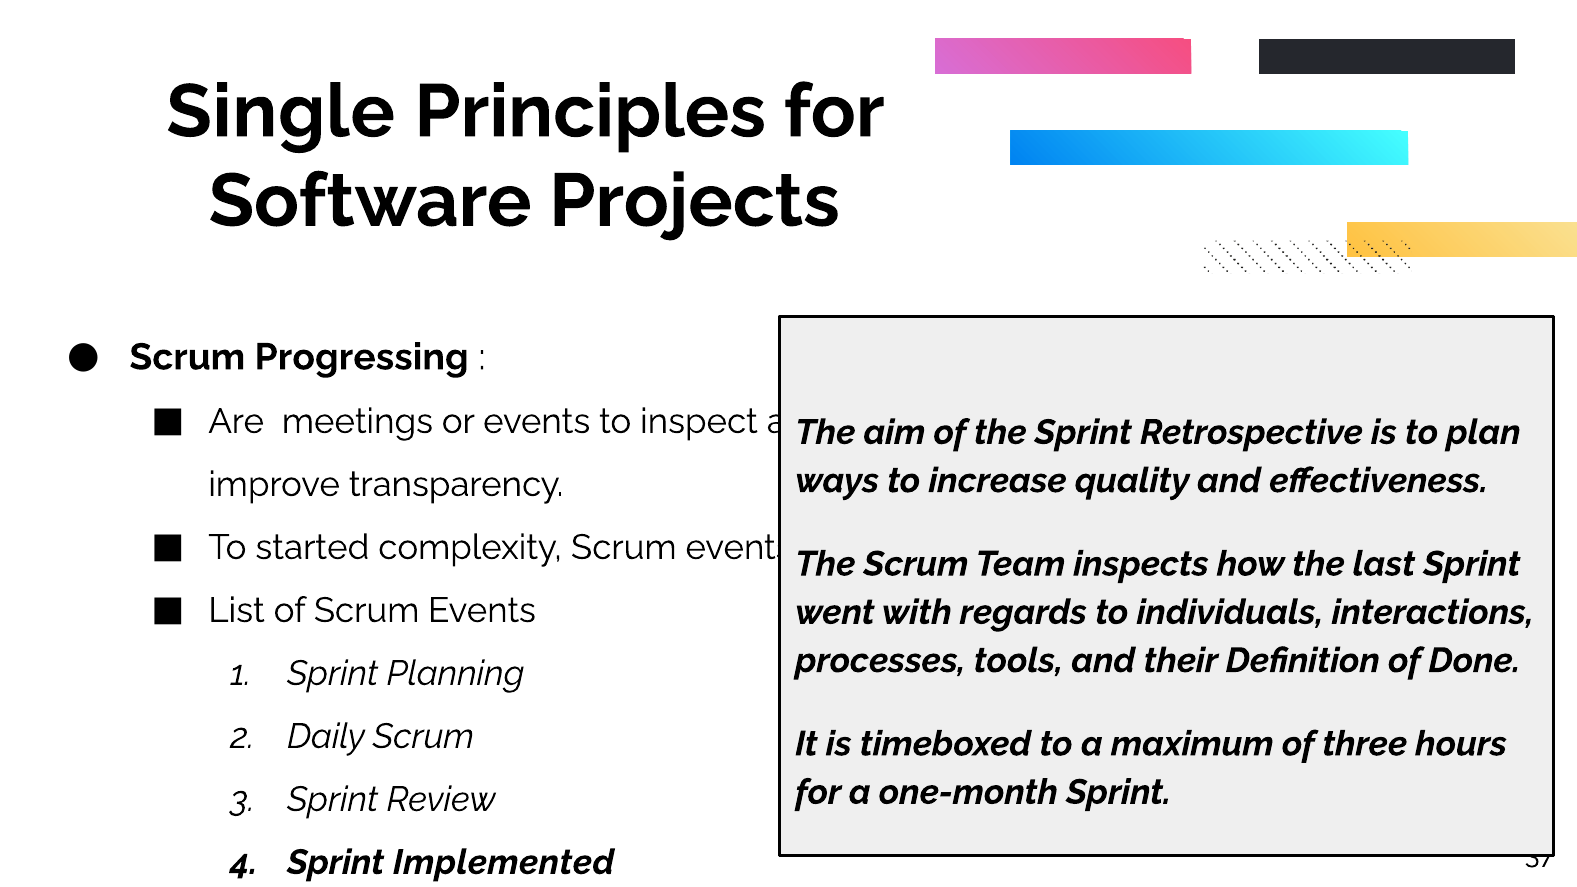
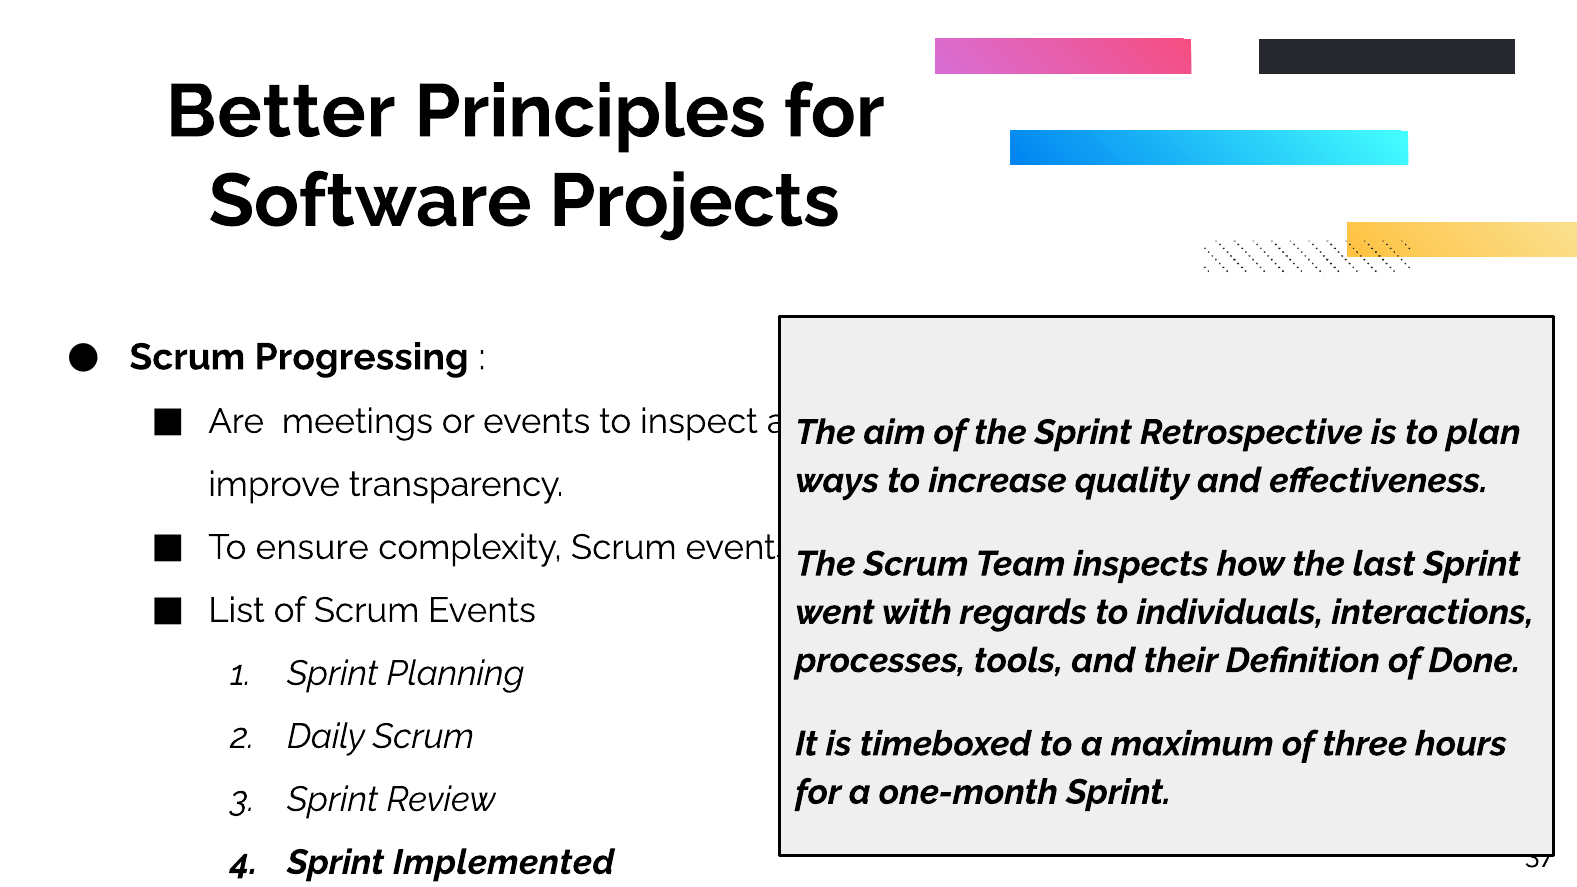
Single: Single -> Better (281, 112)
started: started -> ensure (312, 547)
